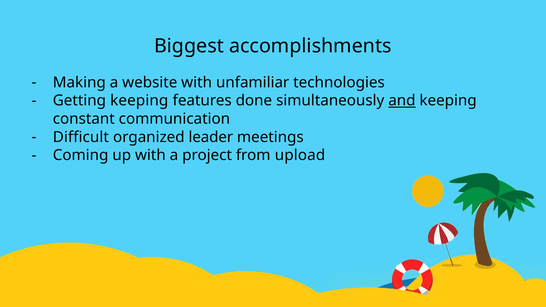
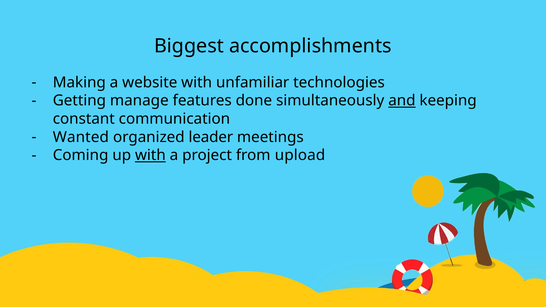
Getting keeping: keeping -> manage (139, 101)
Difficult: Difficult -> Wanted (81, 137)
with underline: none -> present (150, 155)
